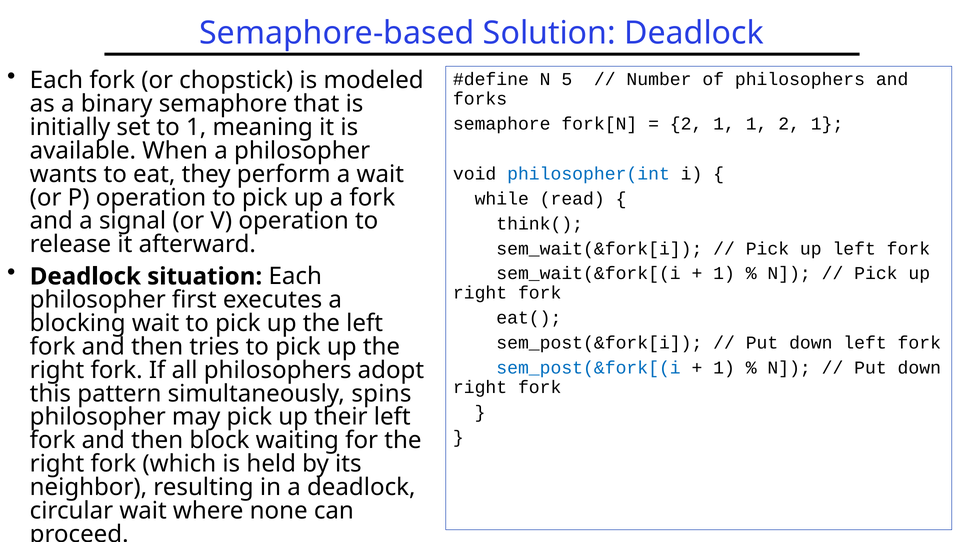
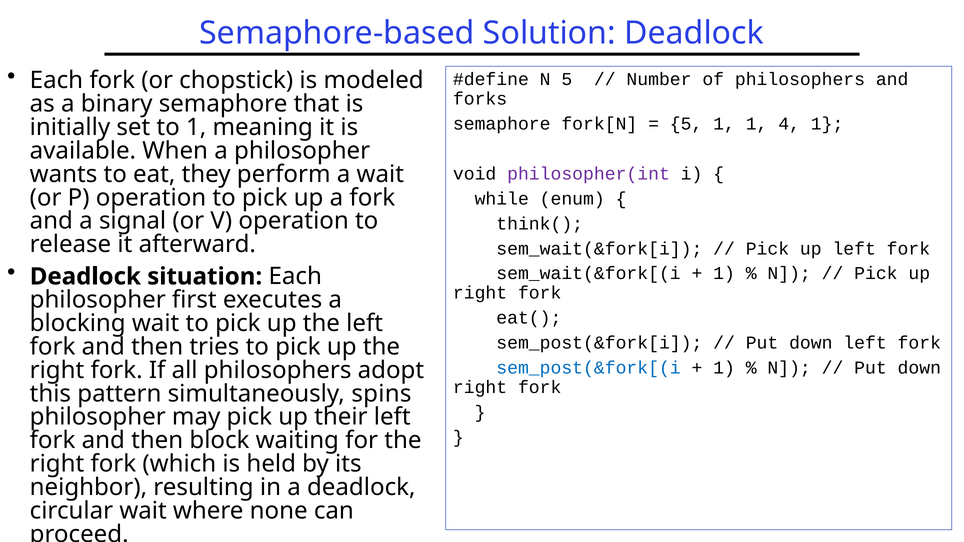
2: 2 -> 5 (686, 124)
1 2: 2 -> 4 (789, 124)
philosopher(int colour: blue -> purple (589, 174)
read: read -> enum (572, 199)
